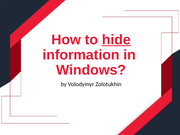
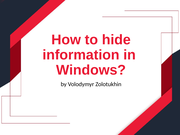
hide underline: present -> none (116, 40)
